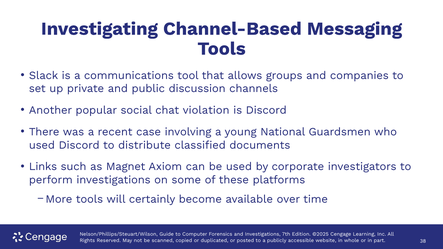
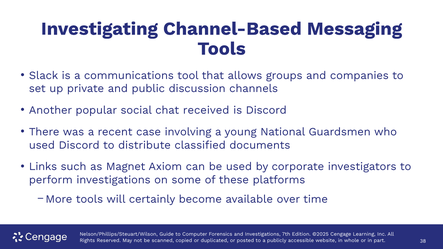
violation: violation -> received (206, 110)
